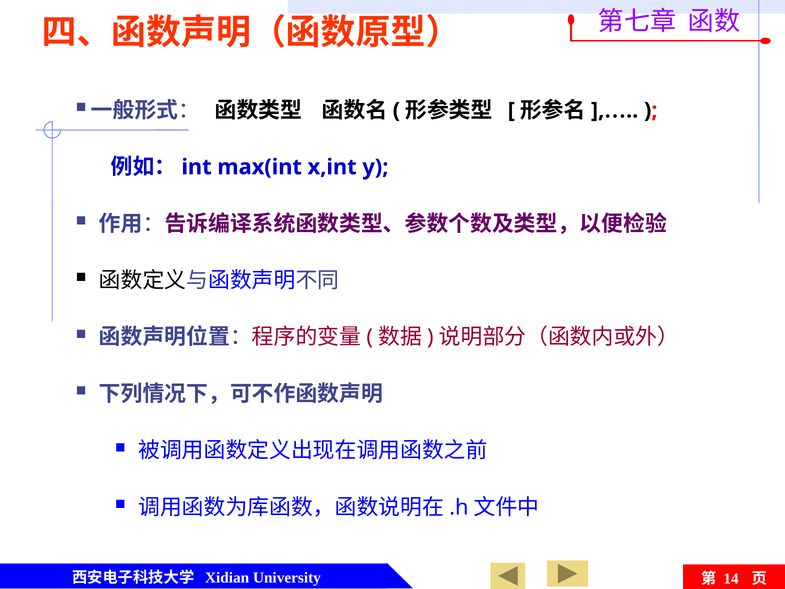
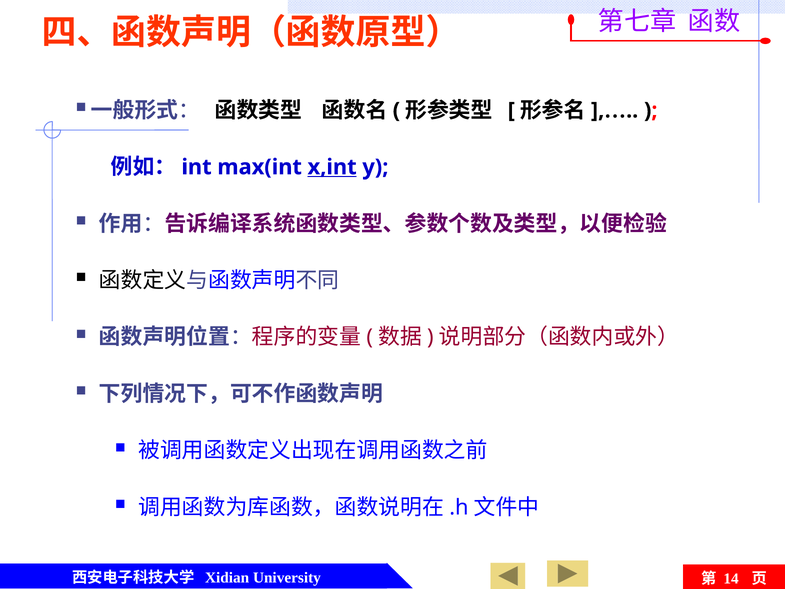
x,int underline: none -> present (332, 167)
